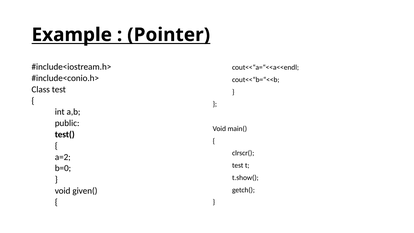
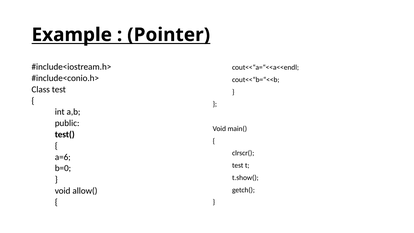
a=2: a=2 -> a=6 (63, 157)
given(: given( -> allow( (85, 191)
